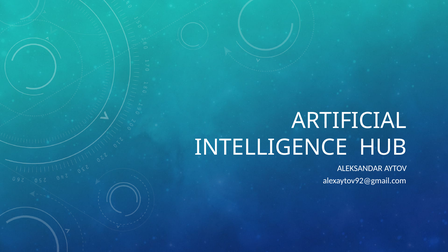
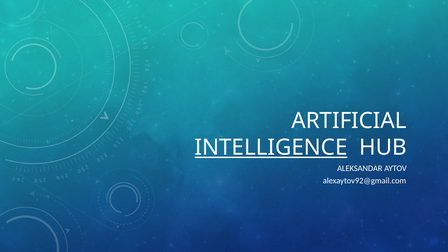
INTELLIGENCE underline: none -> present (271, 148)
